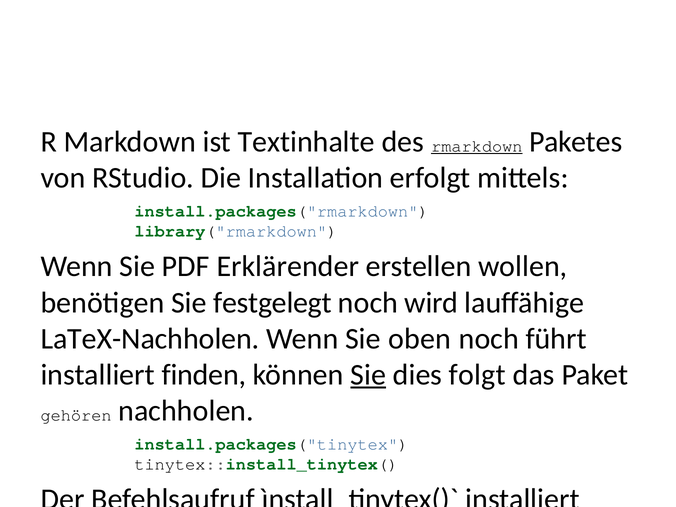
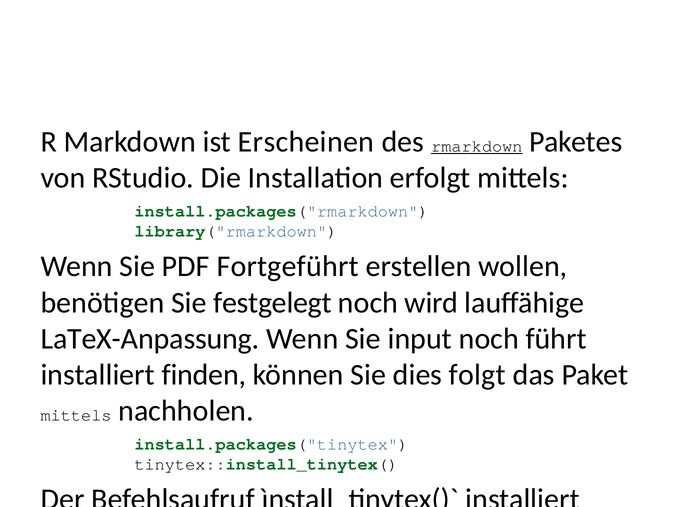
Textinhalte: Textinhalte -> Erscheinen (306, 142)
Erklärender: Erklärender -> Fortgeführt (288, 267)
LaTeX-Nachholen: LaTeX-Nachholen -> LaTeX-Anpassung (150, 339)
oben: oben -> input (420, 339)
Sie underline: present -> none (368, 375)
gehören: gehören -> mittels (76, 415)
